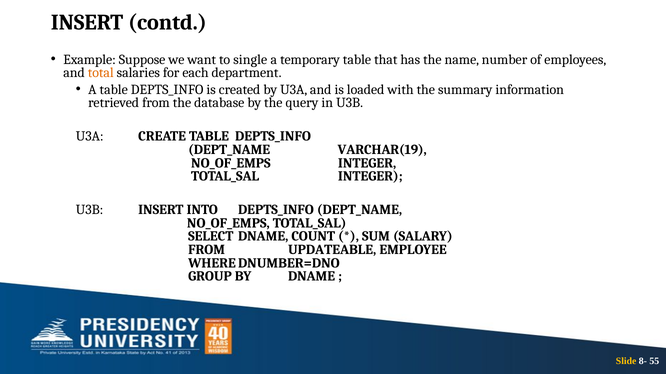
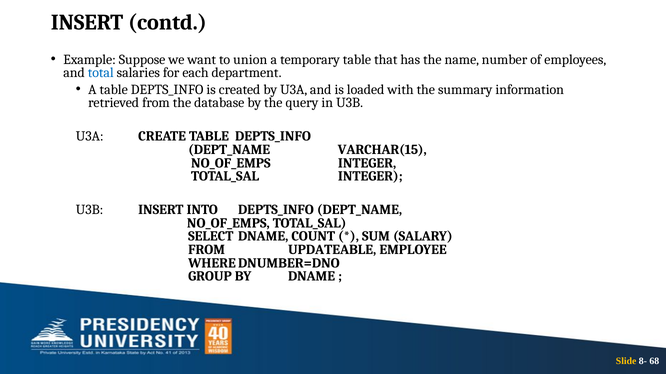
single: single -> union (250, 60)
total colour: orange -> blue (101, 73)
VARCHAR(19: VARCHAR(19 -> VARCHAR(15 (382, 150)
55: 55 -> 68 (654, 362)
